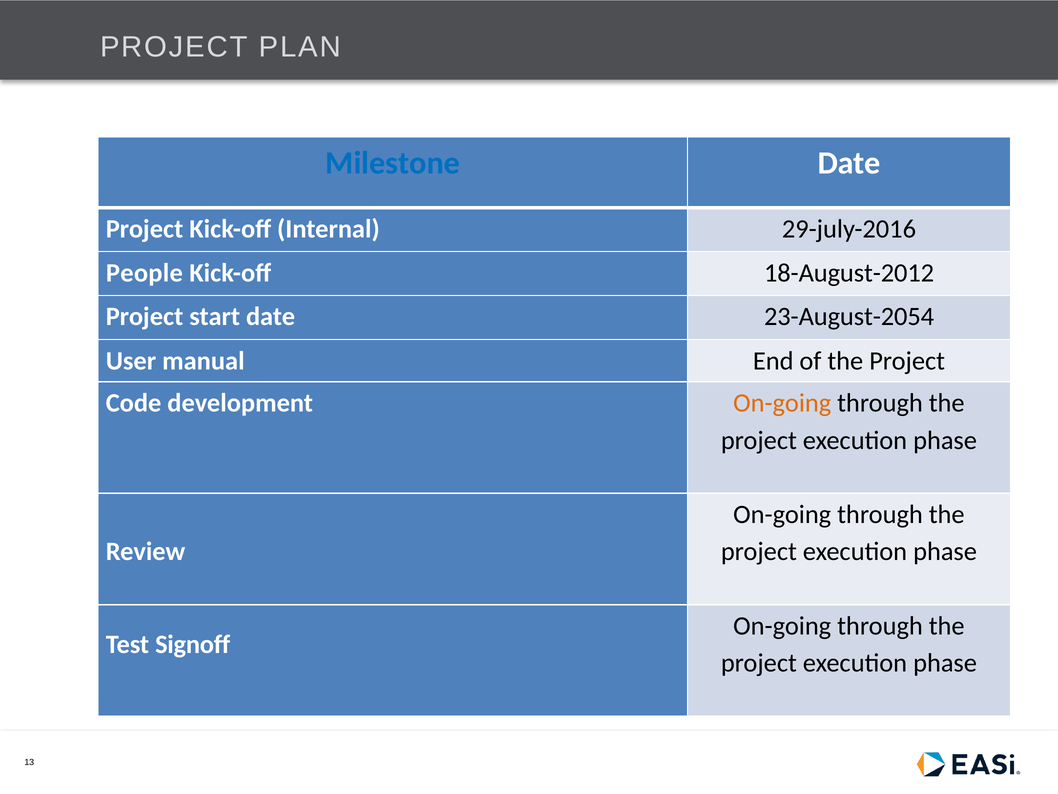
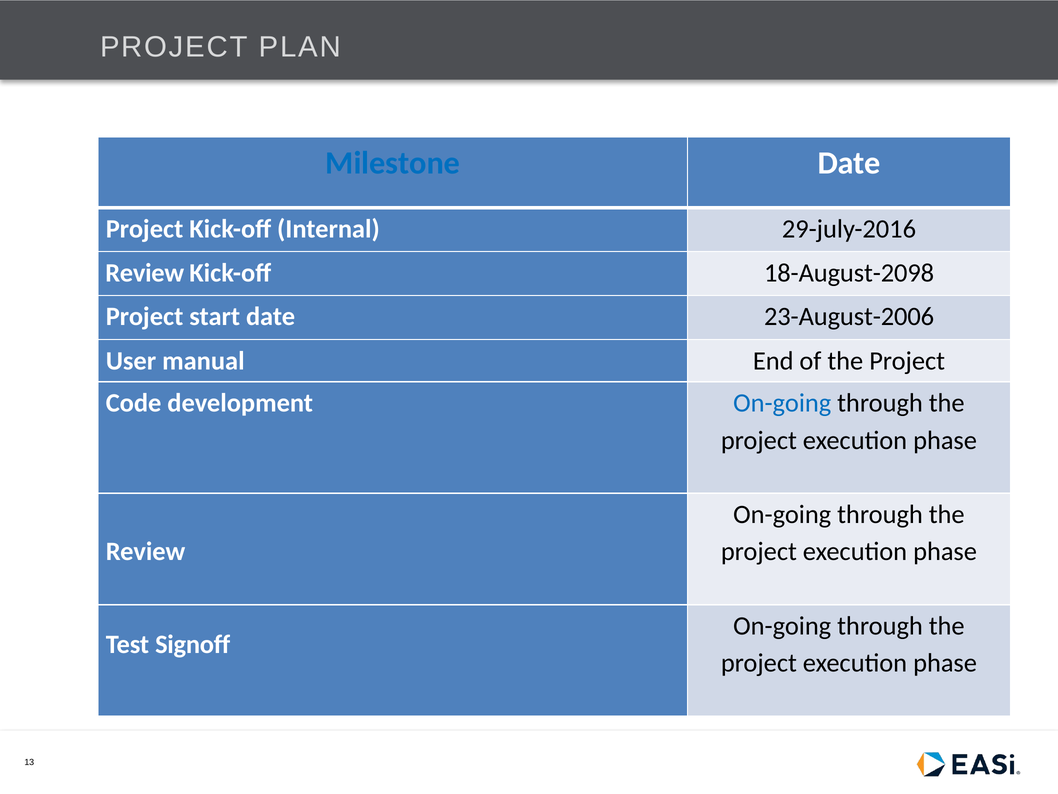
People: People -> Review (145, 273)
18-August-2012: 18-August-2012 -> 18-August-2098 (849, 273)
23-August-2054: 23-August-2054 -> 23-August-2006 (849, 317)
On-going colour: orange -> blue (782, 403)
